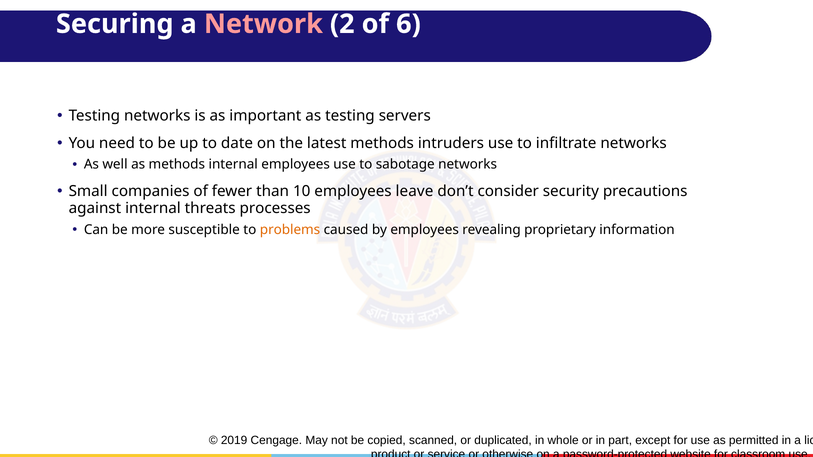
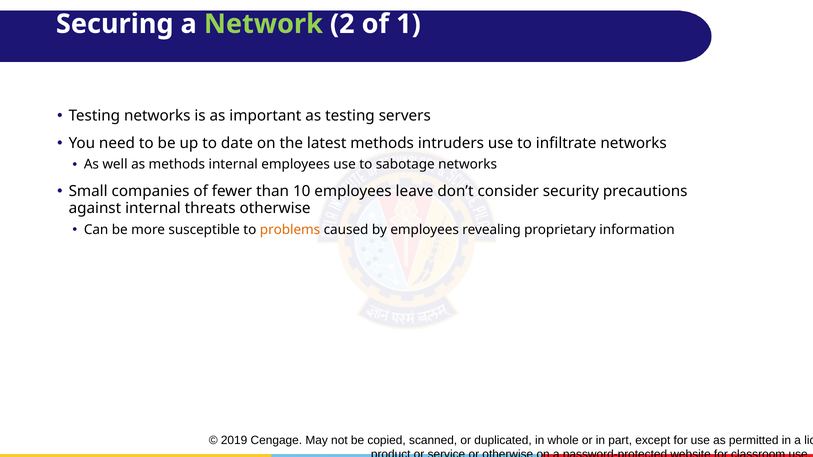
Network colour: pink -> light green (263, 24)
6: 6 -> 1 (408, 24)
threats processes: processes -> otherwise (275, 209)
